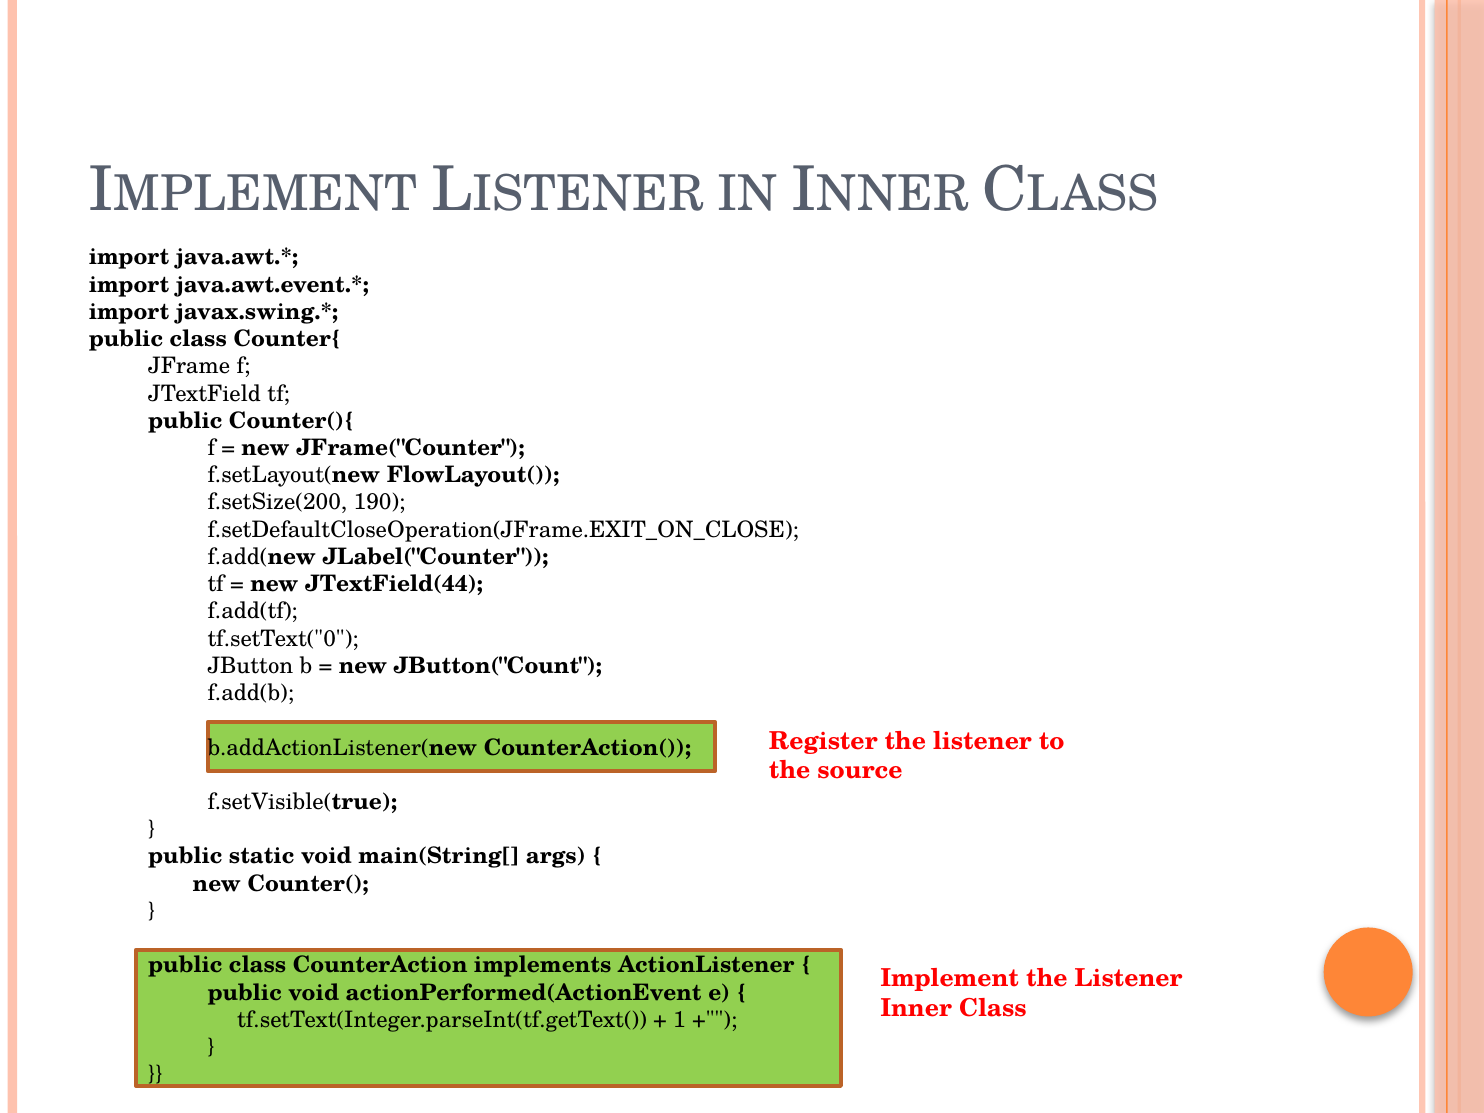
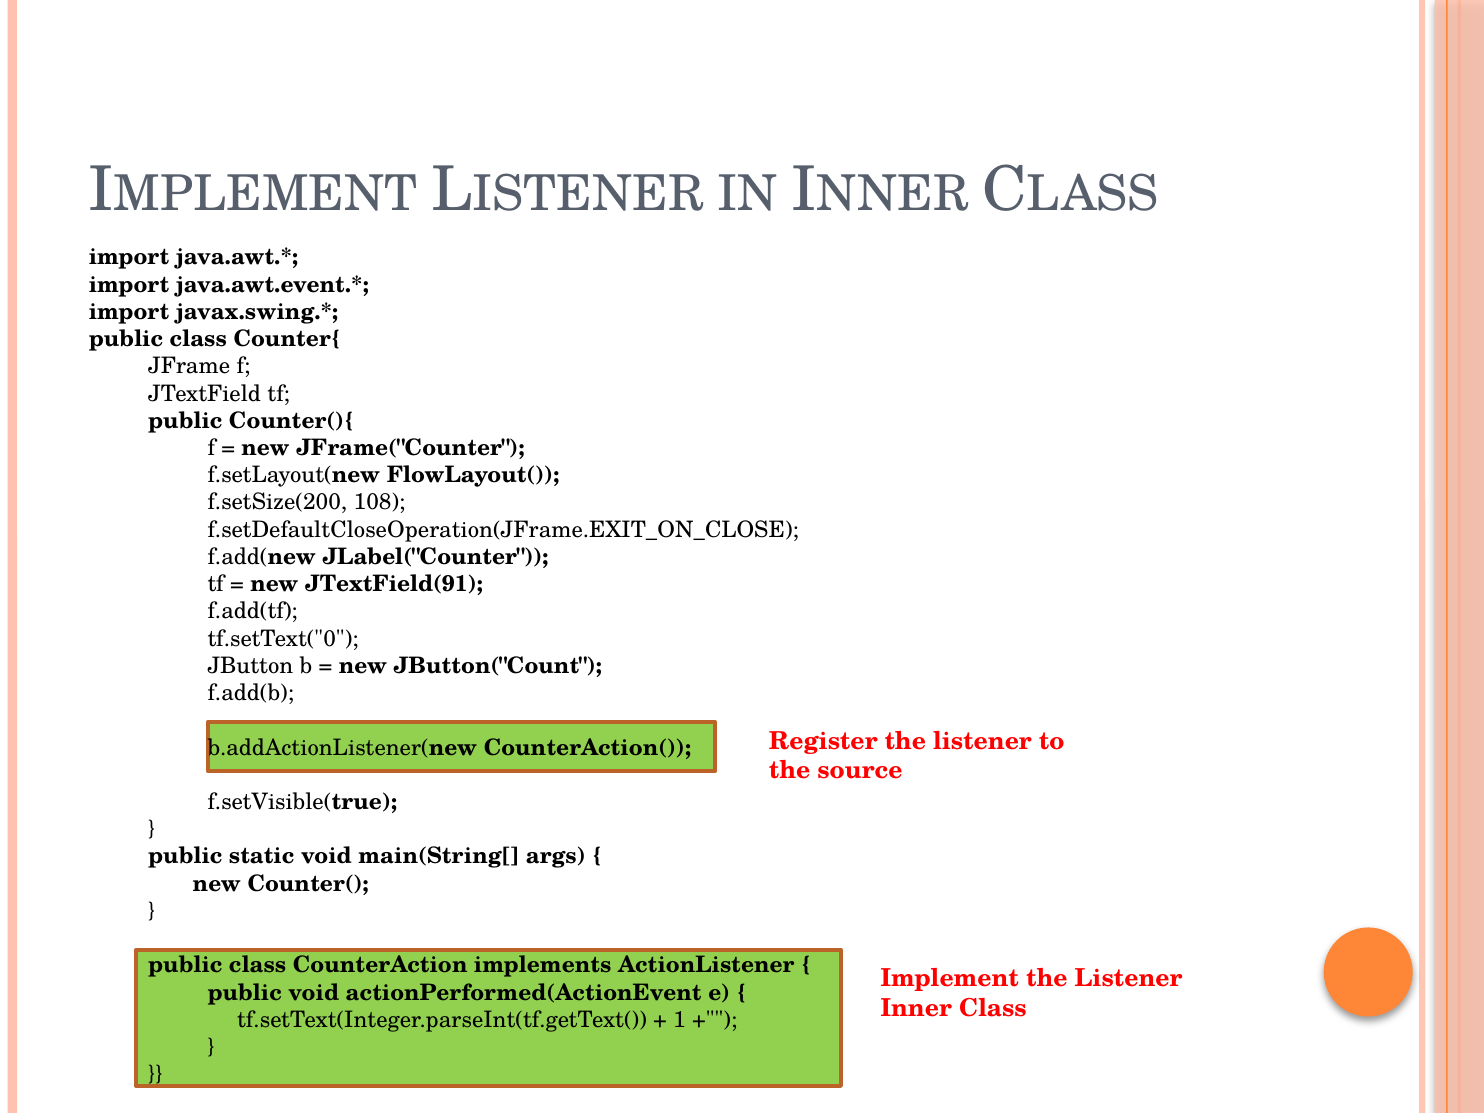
190: 190 -> 108 (380, 503)
JTextField(44: JTextField(44 -> JTextField(91 (394, 584)
